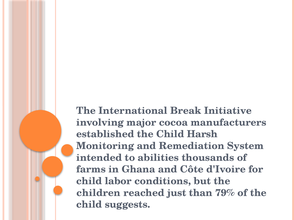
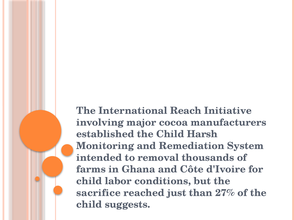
Break: Break -> Reach (186, 111)
abilities: abilities -> removal (158, 158)
children: children -> sacrifice (99, 193)
79%: 79% -> 27% (225, 193)
